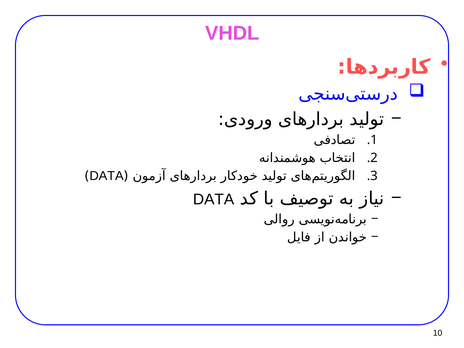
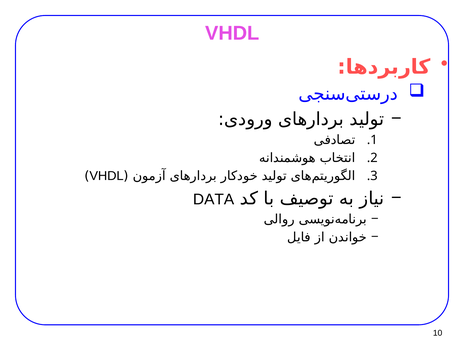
DATA: DATA -> VHDL (107, 176)
